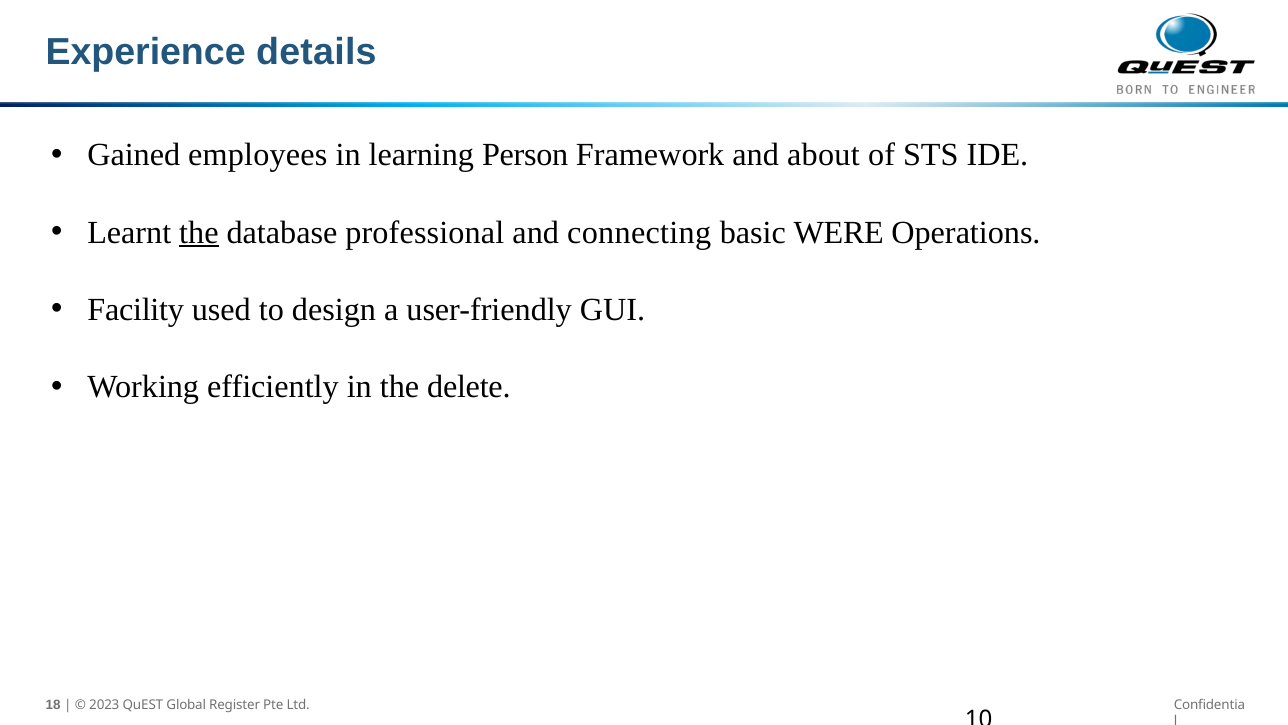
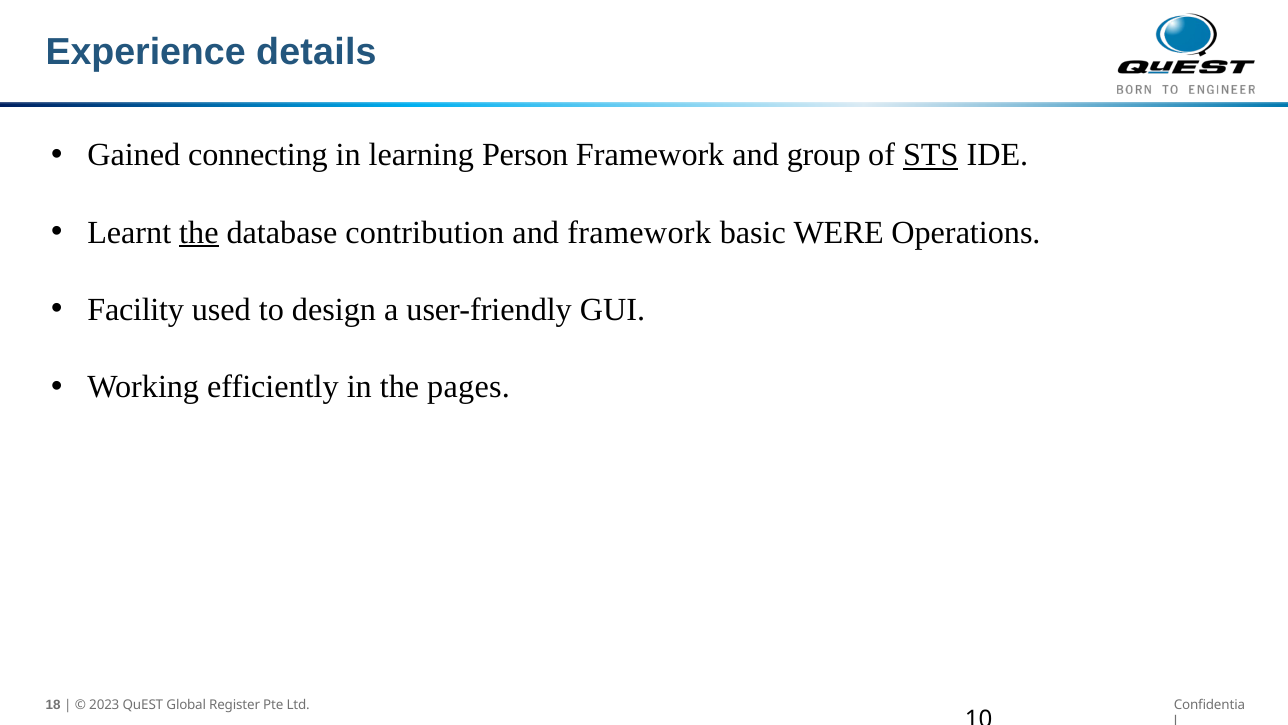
employees: employees -> connecting (258, 155)
about: about -> group (824, 155)
STS underline: none -> present (931, 155)
professional: professional -> contribution (425, 232)
and connecting: connecting -> framework (639, 232)
delete: delete -> pages (469, 387)
